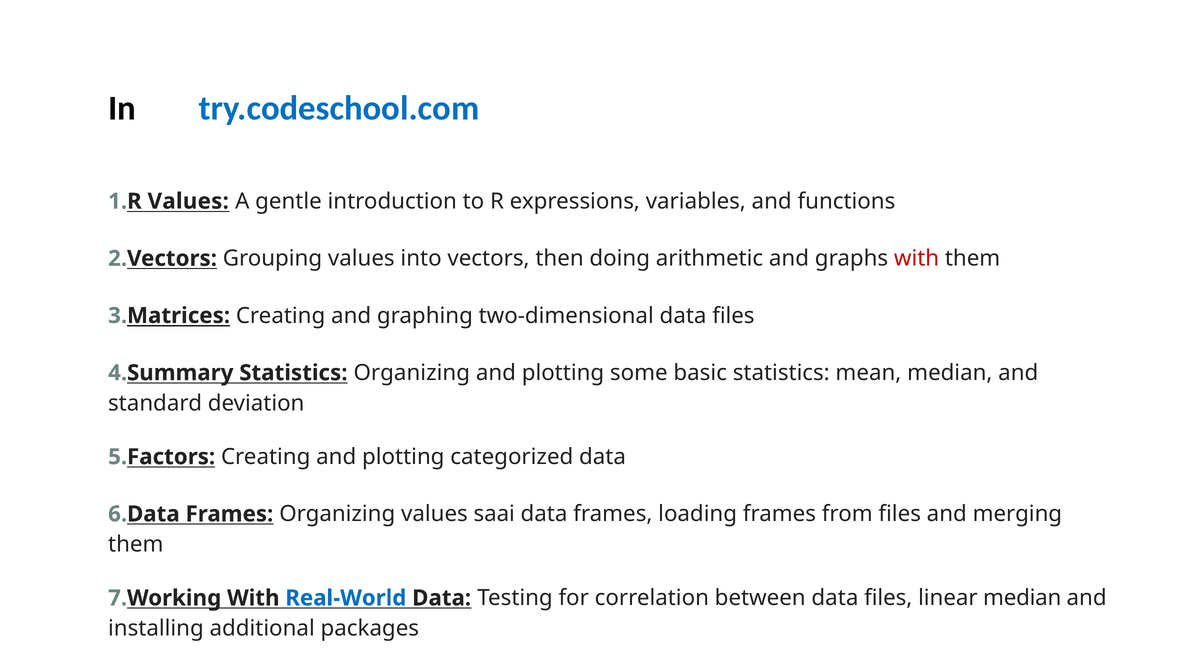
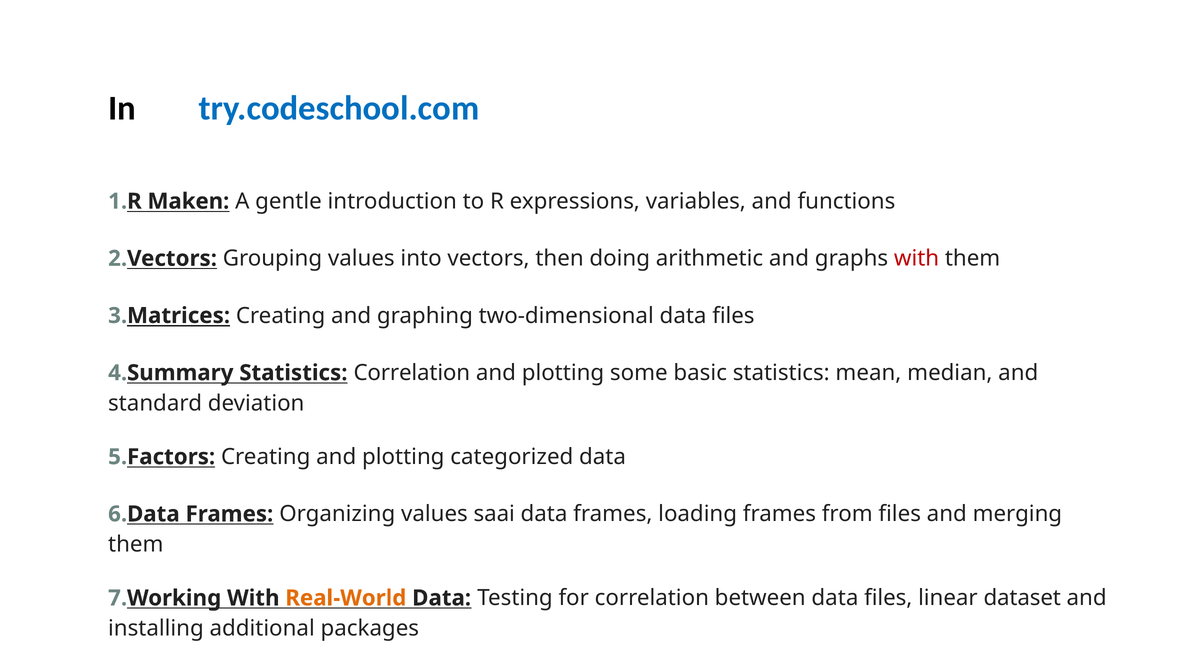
Values: Values -> Maken (188, 201)
Statistics Organizing: Organizing -> Correlation (412, 373)
Real-World colour: blue -> orange (346, 598)
linear median: median -> dataset (1022, 598)
